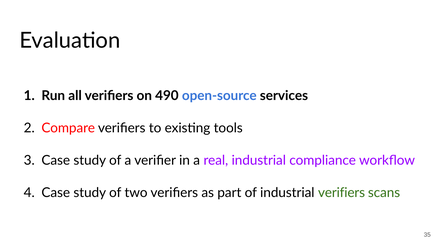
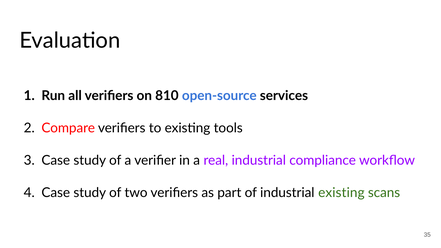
490: 490 -> 810 (167, 96)
industrial verifiers: verifiers -> existing (341, 193)
